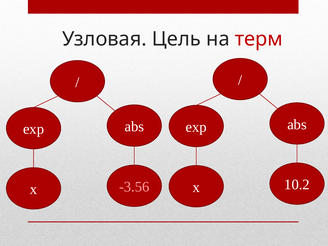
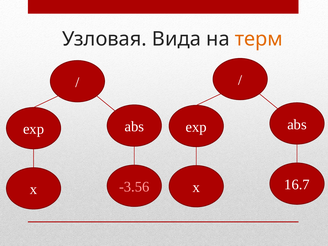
Цель: Цель -> Вида (176, 39)
терм colour: red -> orange (259, 39)
10.2: 10.2 -> 16.7 (297, 185)
